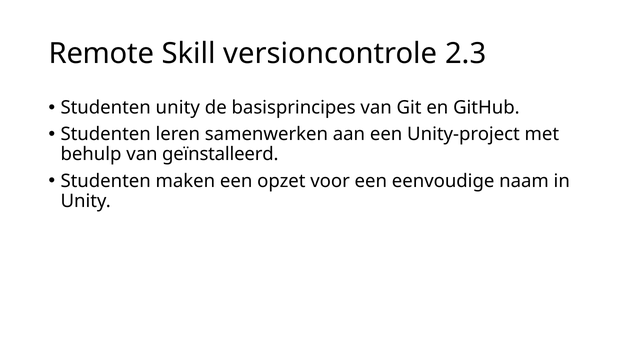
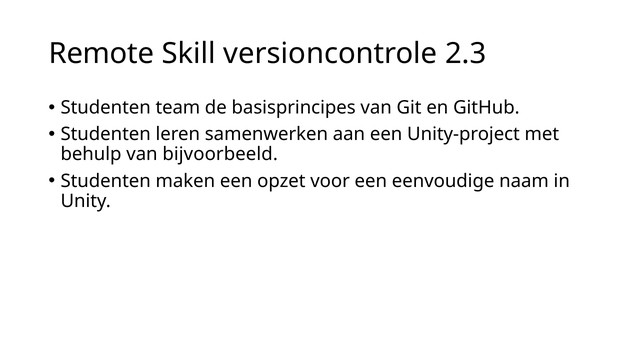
Studenten unity: unity -> team (178, 108)
geïnstalleerd: geïnstalleerd -> bijvoorbeeld (220, 154)
